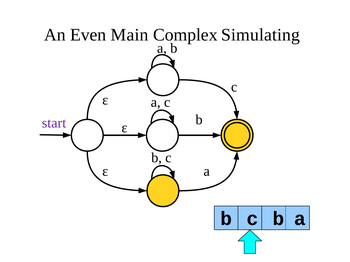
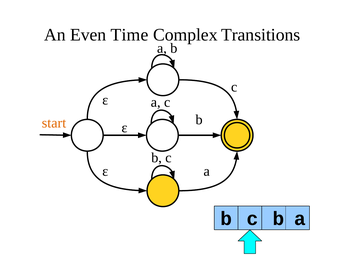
Main: Main -> Time (130, 35)
Simulating: Simulating -> Transitions (261, 35)
start colour: purple -> orange (54, 123)
